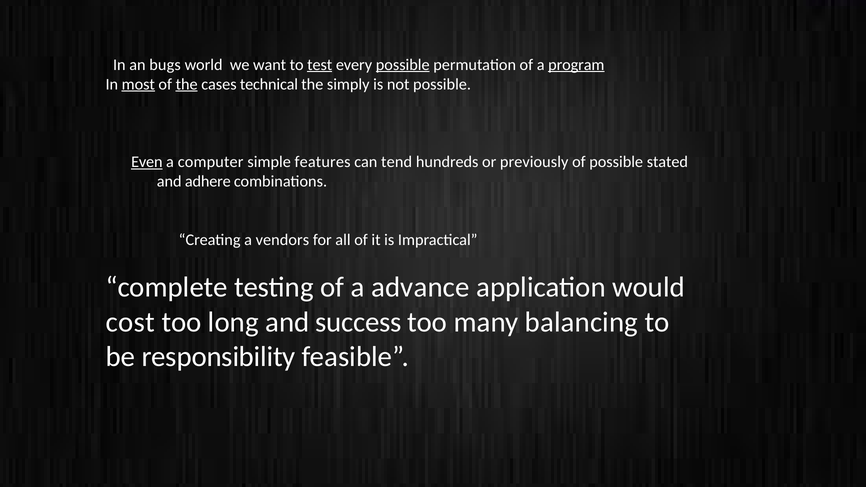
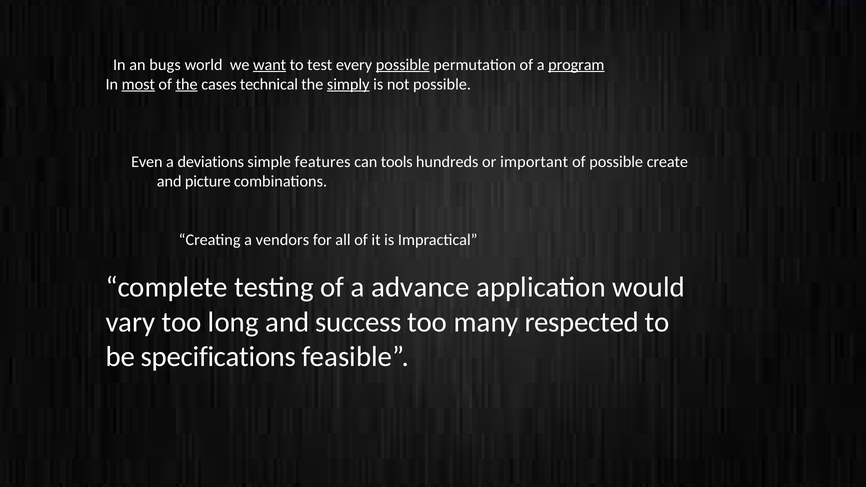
want underline: none -> present (270, 65)
test underline: present -> none (320, 65)
simply underline: none -> present (348, 84)
Even underline: present -> none (147, 162)
computer: computer -> deviations (211, 162)
tend: tend -> tools (397, 162)
previously: previously -> important (534, 162)
stated: stated -> create (667, 162)
adhere: adhere -> picture (208, 182)
cost: cost -> vary (130, 322)
balancing: balancing -> respected (582, 322)
responsibility: responsibility -> specifications (219, 357)
